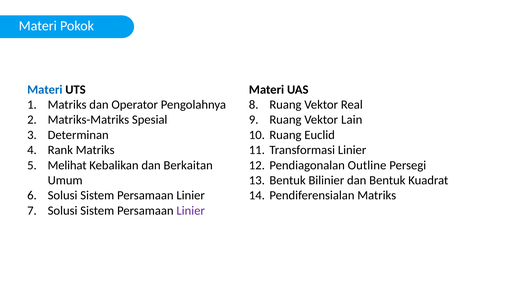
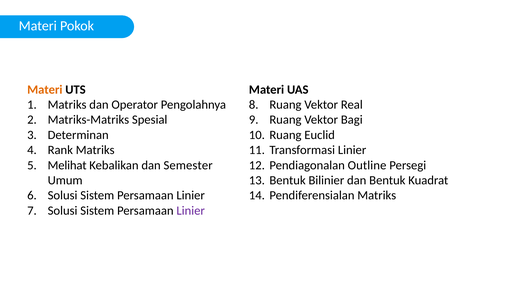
Materi colour: blue -> orange (45, 90)
Lain: Lain -> Bagi (352, 120)
Berkaitan: Berkaitan -> Semester (188, 165)
